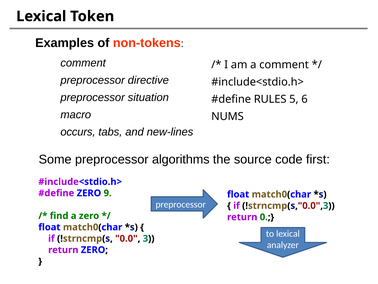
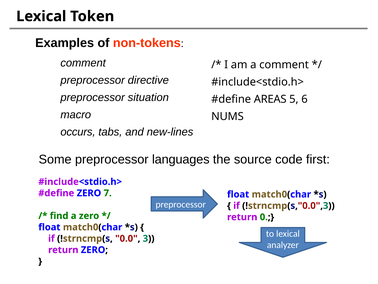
RULES: RULES -> AREAS (270, 99)
algorithms: algorithms -> languages (181, 159)
9: 9 -> 7 (108, 193)
